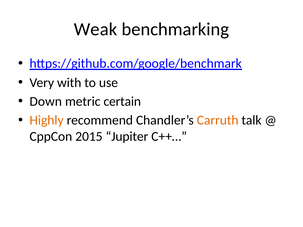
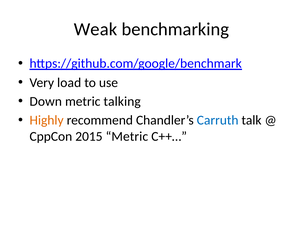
with: with -> load (69, 83)
certain: certain -> talking (122, 102)
Carruth colour: orange -> blue (218, 120)
2015 Jupiter: Jupiter -> Metric (127, 137)
